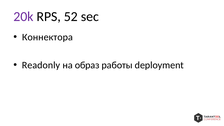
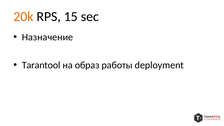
20k colour: purple -> orange (23, 16)
52: 52 -> 15 (71, 16)
Коннектора: Коннектора -> Назначение (47, 37)
Readonly: Readonly -> Tarantool (41, 65)
